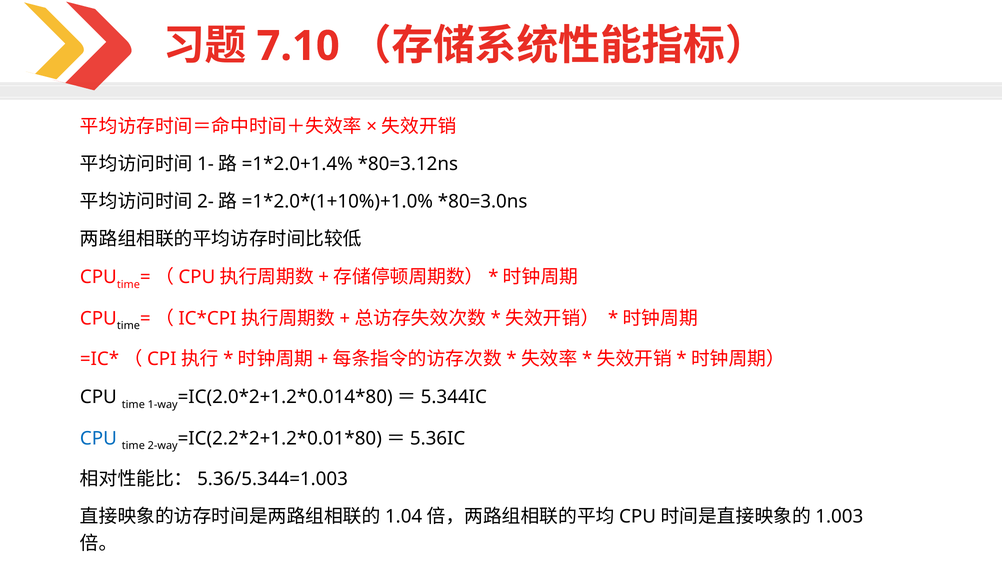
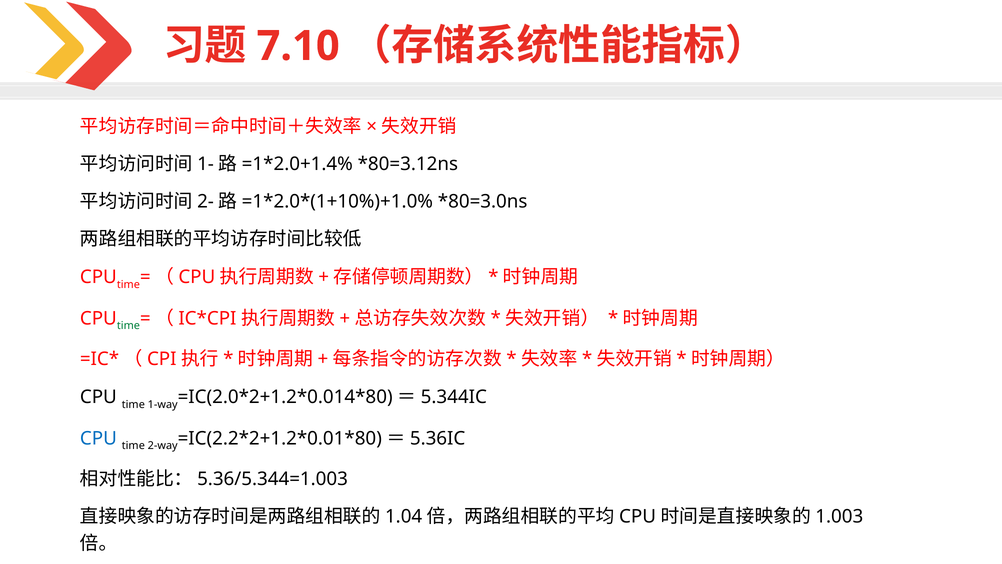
time colour: black -> green (128, 326)
